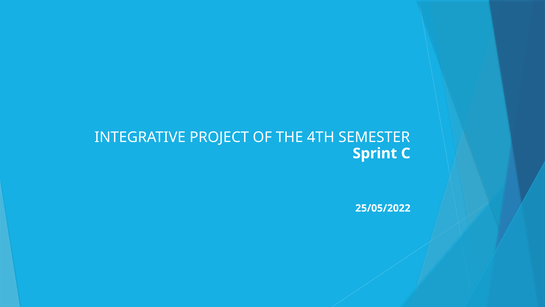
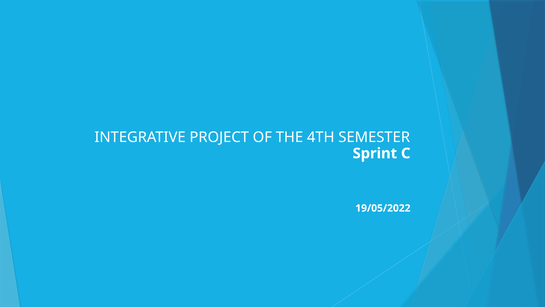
25/05/2022: 25/05/2022 -> 19/05/2022 (383, 208)
